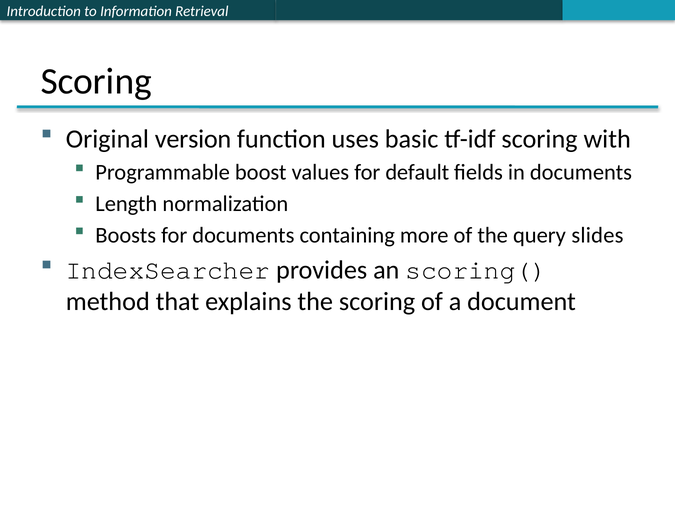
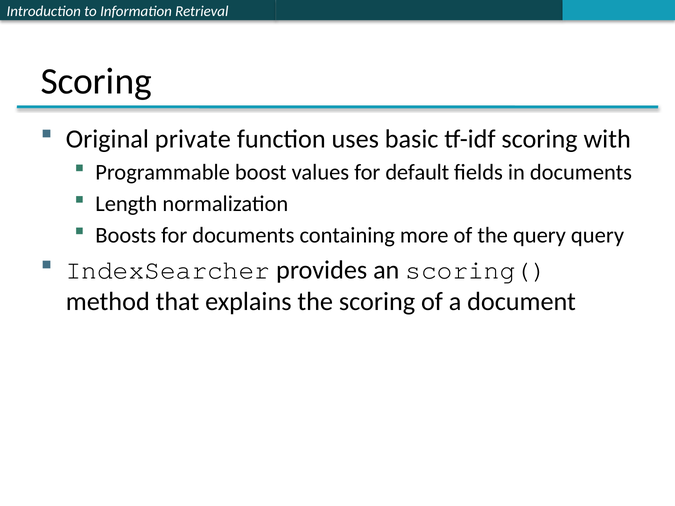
version: version -> private (193, 139)
query slides: slides -> query (598, 235)
